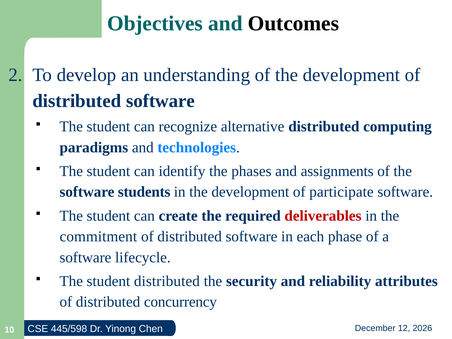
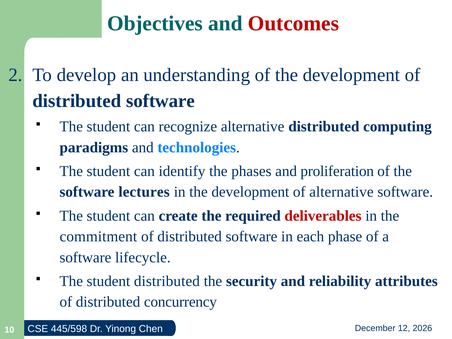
Outcomes colour: black -> red (293, 23)
assignments: assignments -> proliferation (337, 171)
students: students -> lectures (144, 192)
of participate: participate -> alternative (341, 192)
